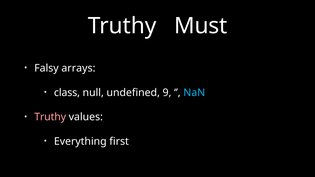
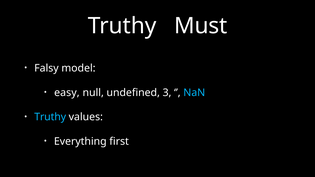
arrays: arrays -> model (78, 68)
class: class -> easy (67, 93)
9: 9 -> 3 (167, 93)
Truthy colour: pink -> light blue (50, 117)
